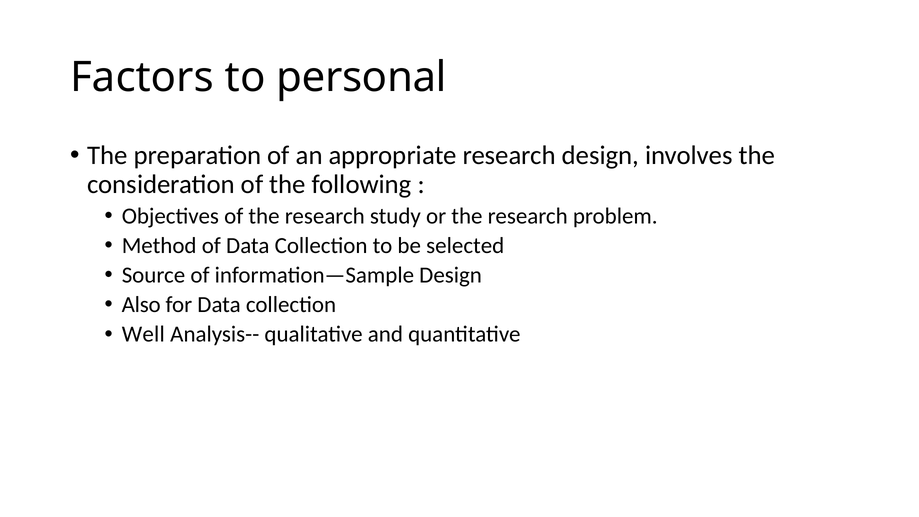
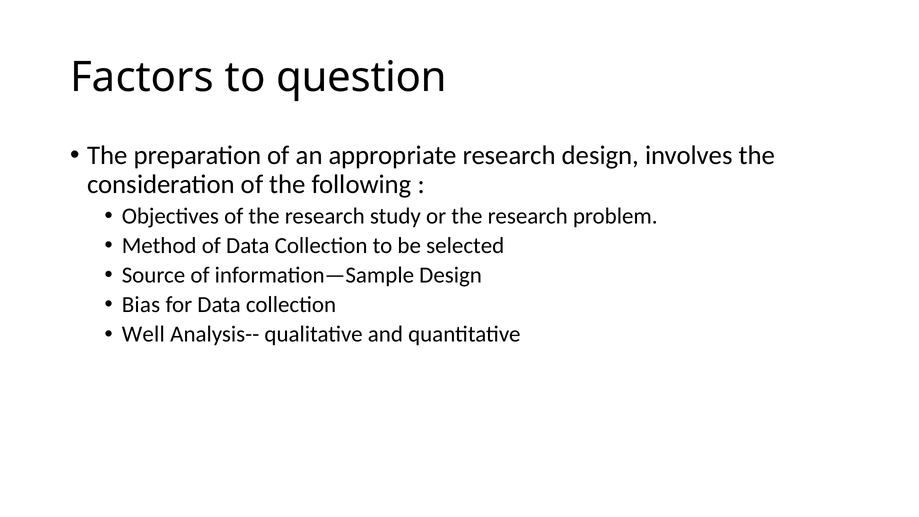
personal: personal -> question (362, 77)
Also: Also -> Bias (141, 305)
